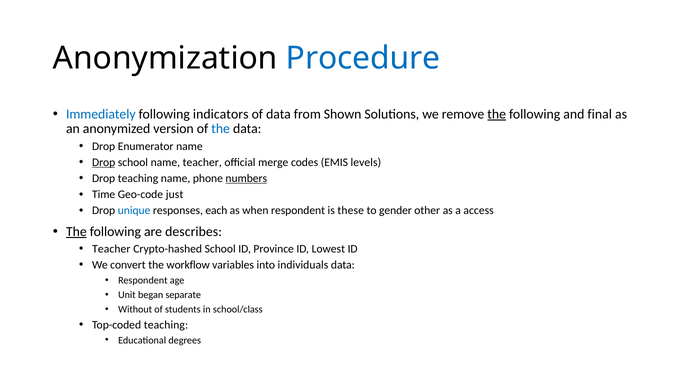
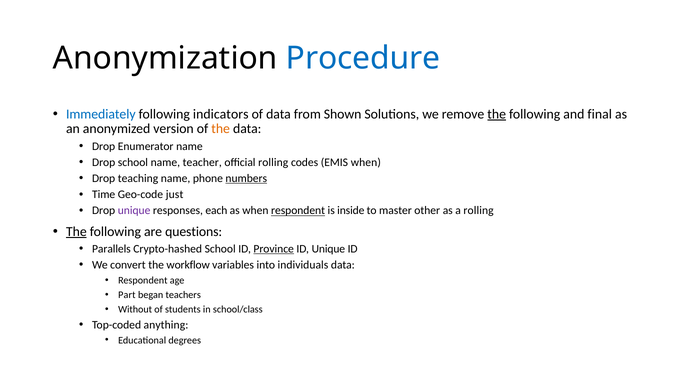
the colour: blue -> orange (221, 129)
Drop underline: present -> none (104, 162)
official merge: merge -> rolling (273, 162)
EMIS levels: levels -> when (366, 162)
unique colour: blue -> purple (134, 211)
respondent underline: none -> present (298, 211)
these: these -> inside (351, 211)
gender: gender -> master (395, 211)
a access: access -> rolling (479, 211)
describes: describes -> questions (194, 232)
Teacher: Teacher -> Parallels (111, 249)
Province underline: none -> present (274, 249)
ID Lowest: Lowest -> Unique (328, 249)
Unit: Unit -> Part (127, 295)
separate: separate -> teachers (183, 295)
Top-coded teaching: teaching -> anything (166, 325)
